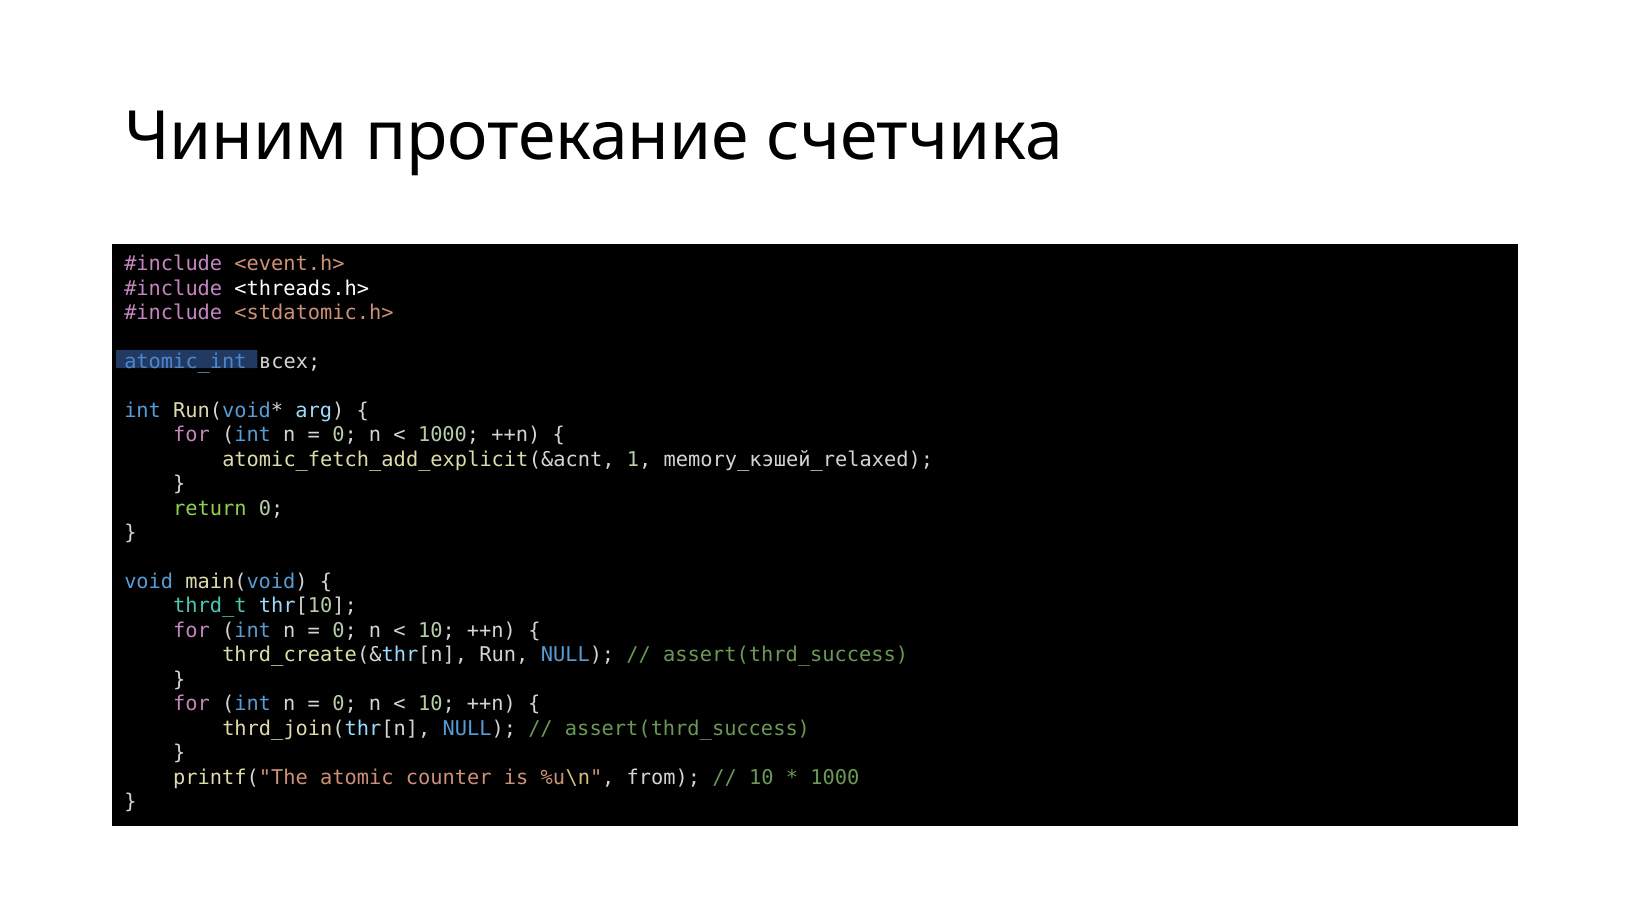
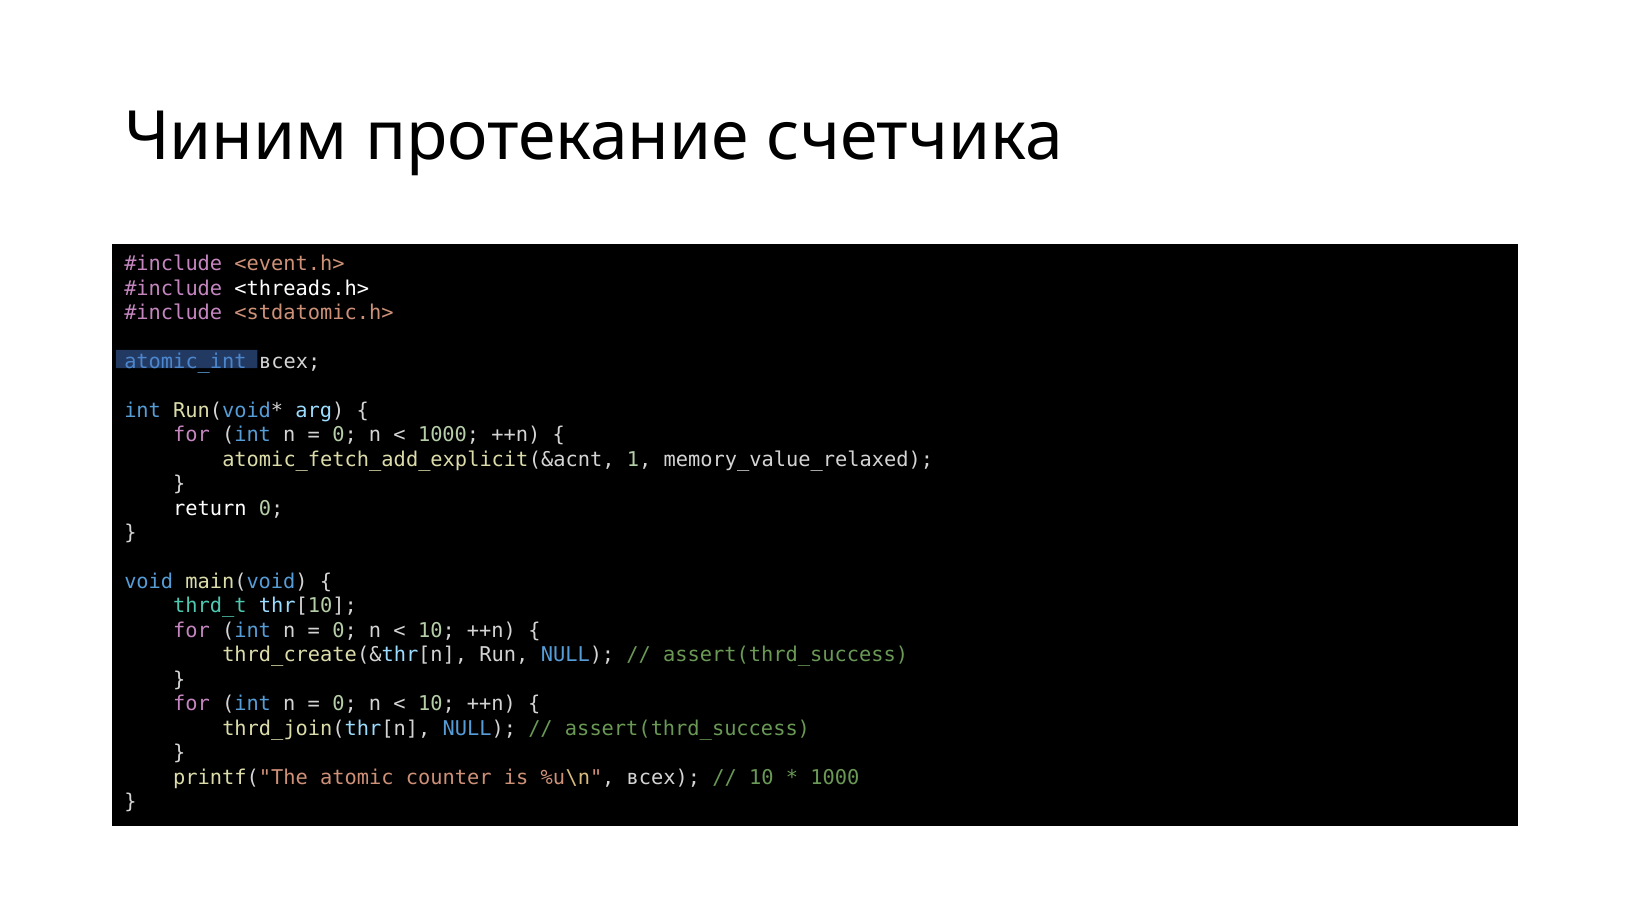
memory_кэшей_relaxed: memory_кэшей_relaxed -> memory_value_relaxed (798, 459)
return colour: light green -> white (210, 508)
%u\n from: from -> всех (663, 777)
